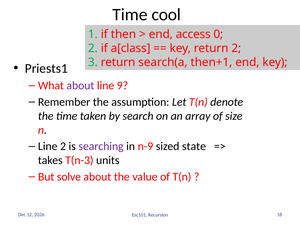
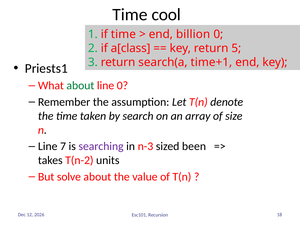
if then: then -> time (123, 34)
access: access -> billion (193, 34)
return 2: 2 -> 5 (236, 48)
then+1: then+1 -> time+1 (211, 62)
about colour: purple -> green (80, 86)
line 9: 9 -> 0 (122, 86)
Line 2: 2 -> 7 (63, 146)
n-9: n-9 -> n-3 (145, 146)
state: state -> been (194, 146)
T(n-3: T(n-3 -> T(n-2 (79, 160)
